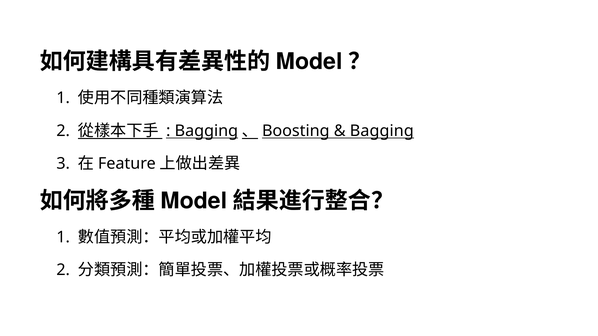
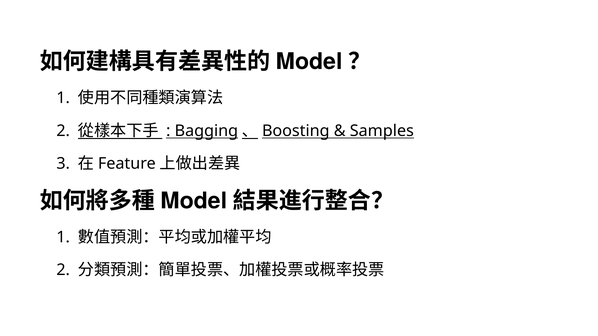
Bagging: Bagging -> Samples (382, 131)
